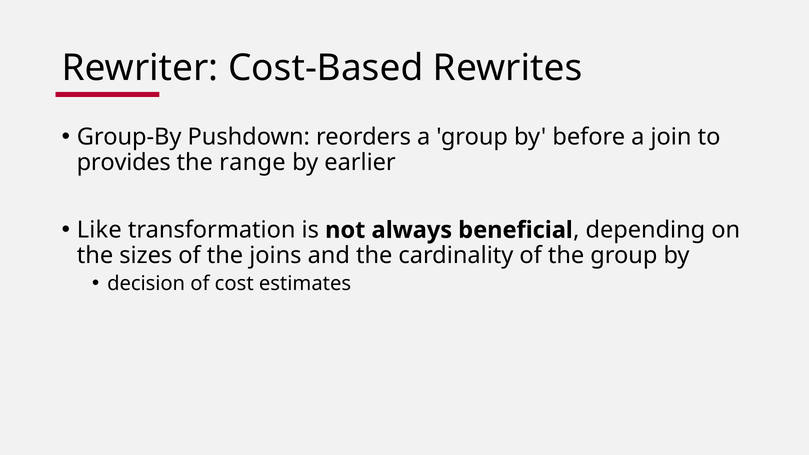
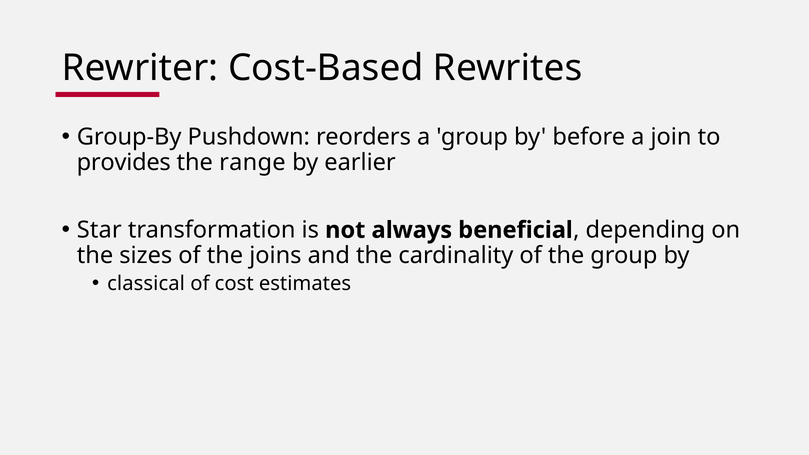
Like: Like -> Star (99, 230)
decision: decision -> classical (146, 283)
